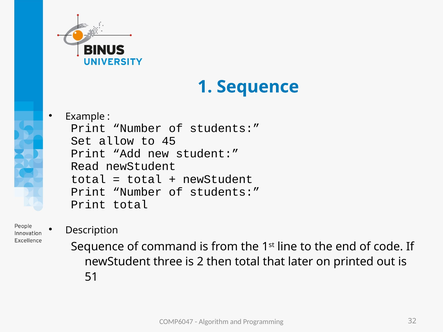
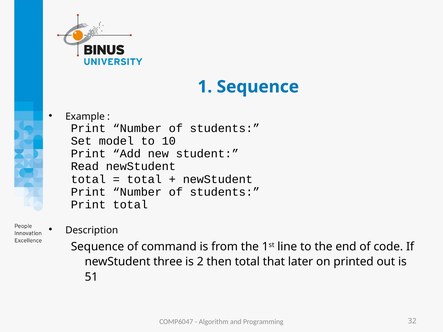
allow: allow -> model (116, 141)
45: 45 -> 10 (169, 141)
